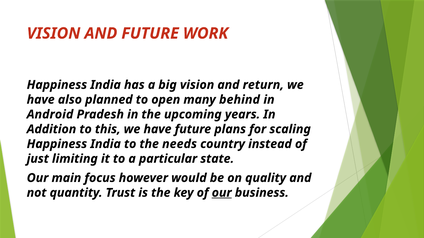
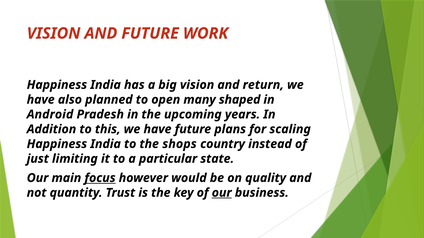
behind: behind -> shaped (240, 100)
needs: needs -> shops (179, 144)
focus underline: none -> present (100, 178)
